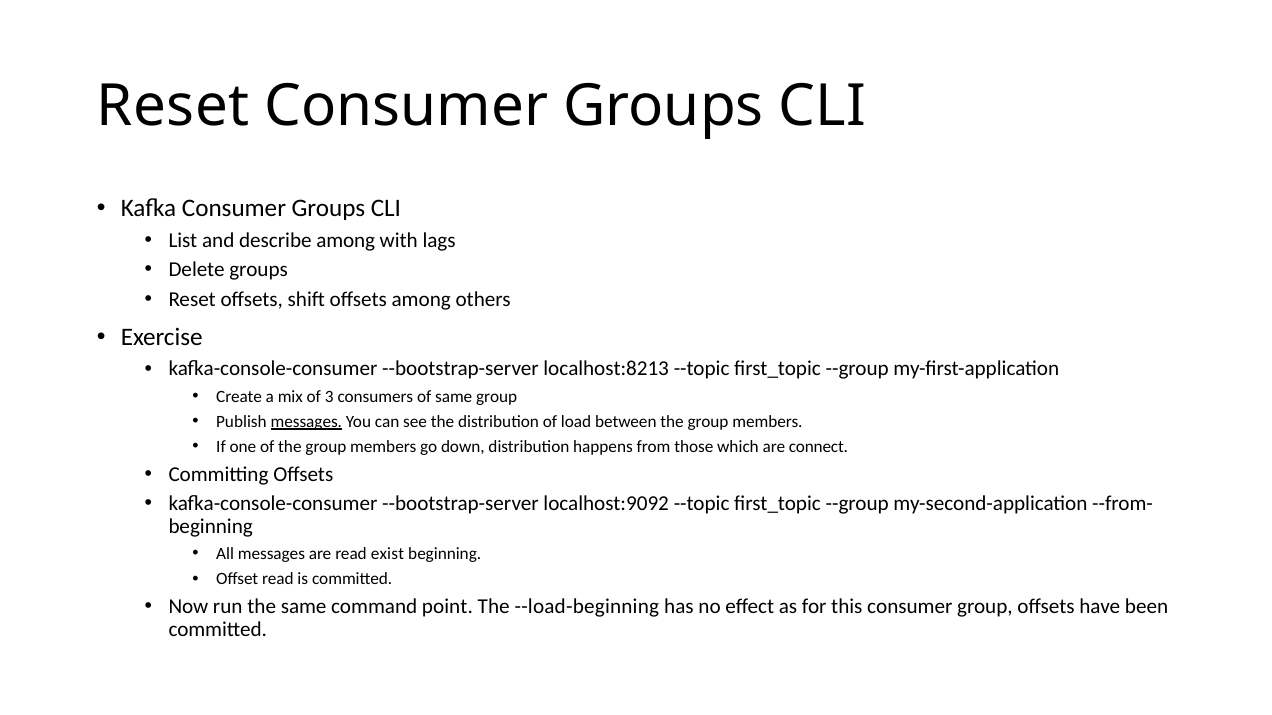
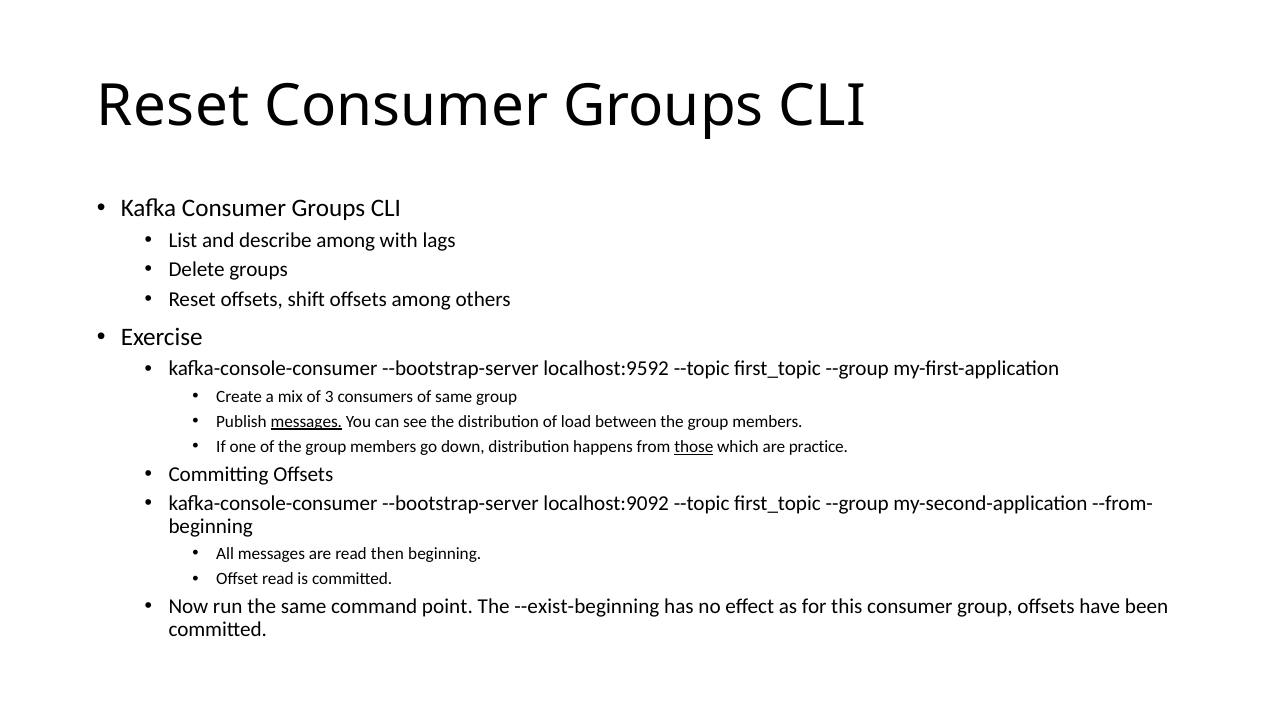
localhost:8213: localhost:8213 -> localhost:9592 (606, 369)
those underline: none -> present (694, 447)
connect: connect -> practice (818, 447)
exist: exist -> then (387, 554)
--load-beginning: --load-beginning -> --exist-beginning (587, 607)
